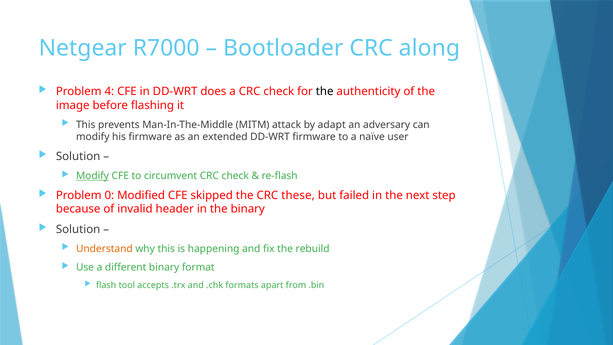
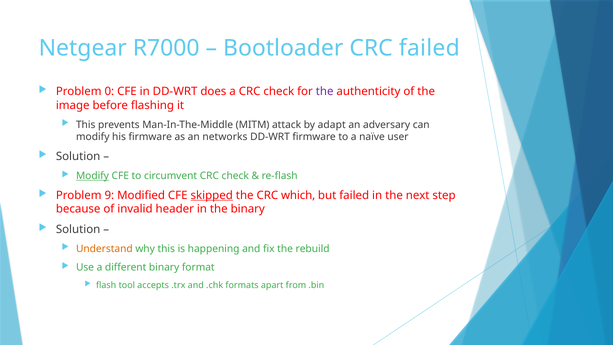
CRC along: along -> failed (429, 48)
4: 4 -> 0 (109, 92)
the colour: black -> purple (325, 92)
extended: extended -> networks (225, 137)
0: 0 -> 9 (109, 195)
skipped underline: none -> present (212, 195)
these: these -> which (298, 195)
